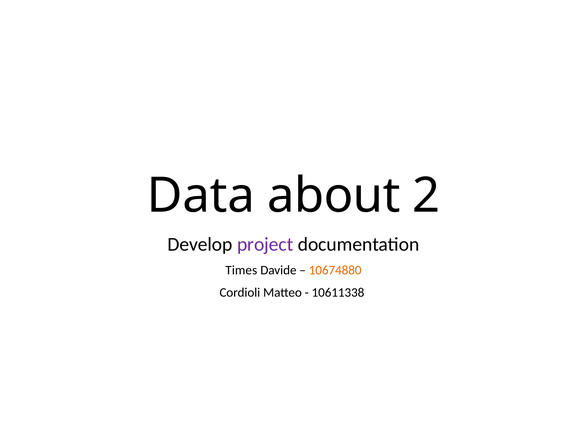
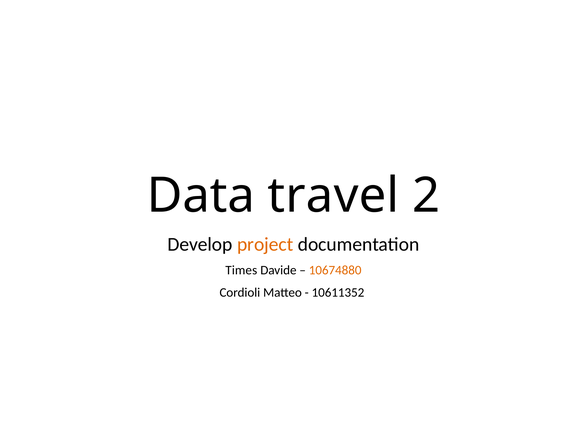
about: about -> travel (333, 196)
project colour: purple -> orange (265, 245)
10611338: 10611338 -> 10611352 (338, 293)
